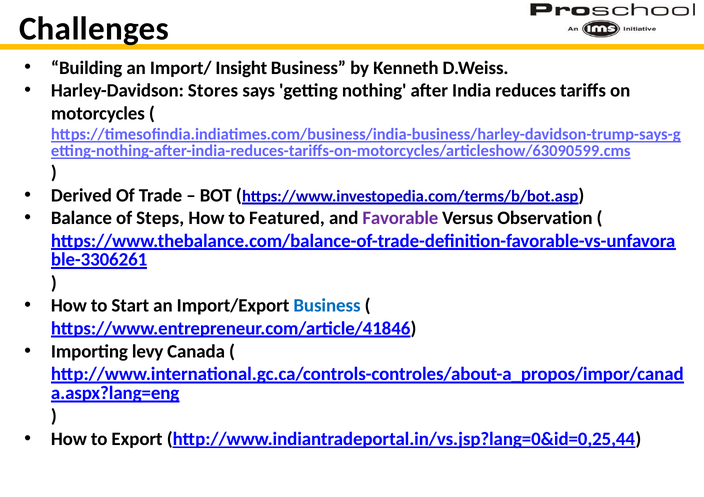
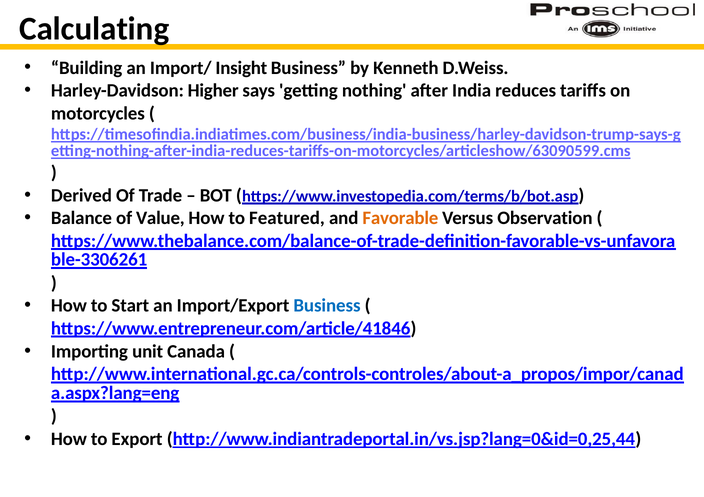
Challenges: Challenges -> Calculating (94, 29)
Stores: Stores -> Higher (213, 91)
Steps: Steps -> Value (160, 218)
Favorable colour: purple -> orange (400, 218)
levy: levy -> unit (148, 351)
